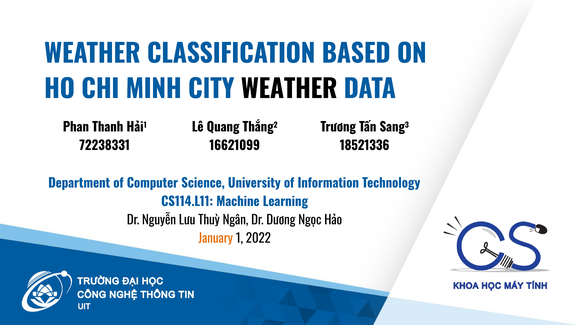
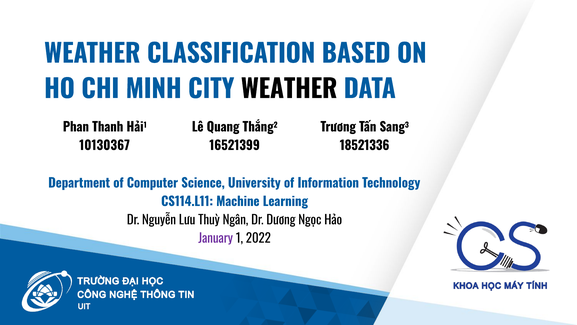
72238331: 72238331 -> 10130367 (105, 146)
16621099: 16621099 -> 16521399 (235, 146)
January colour: orange -> purple (216, 238)
